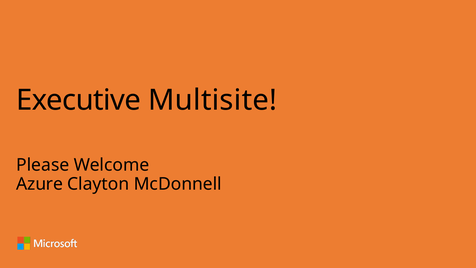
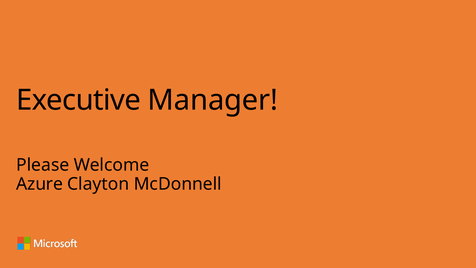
Multisite: Multisite -> Manager (213, 100)
